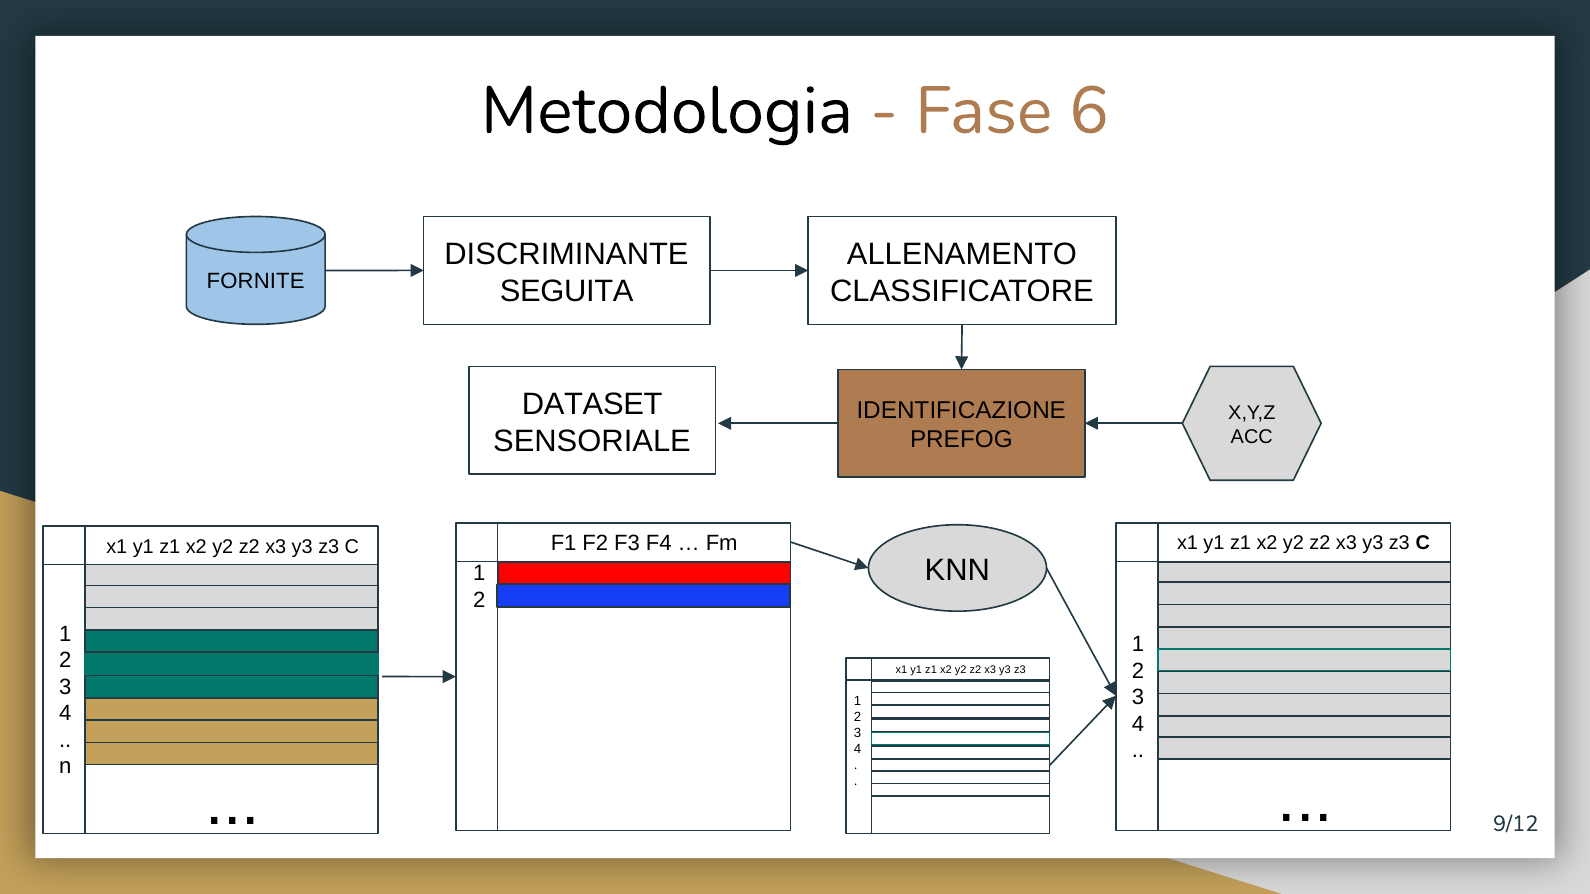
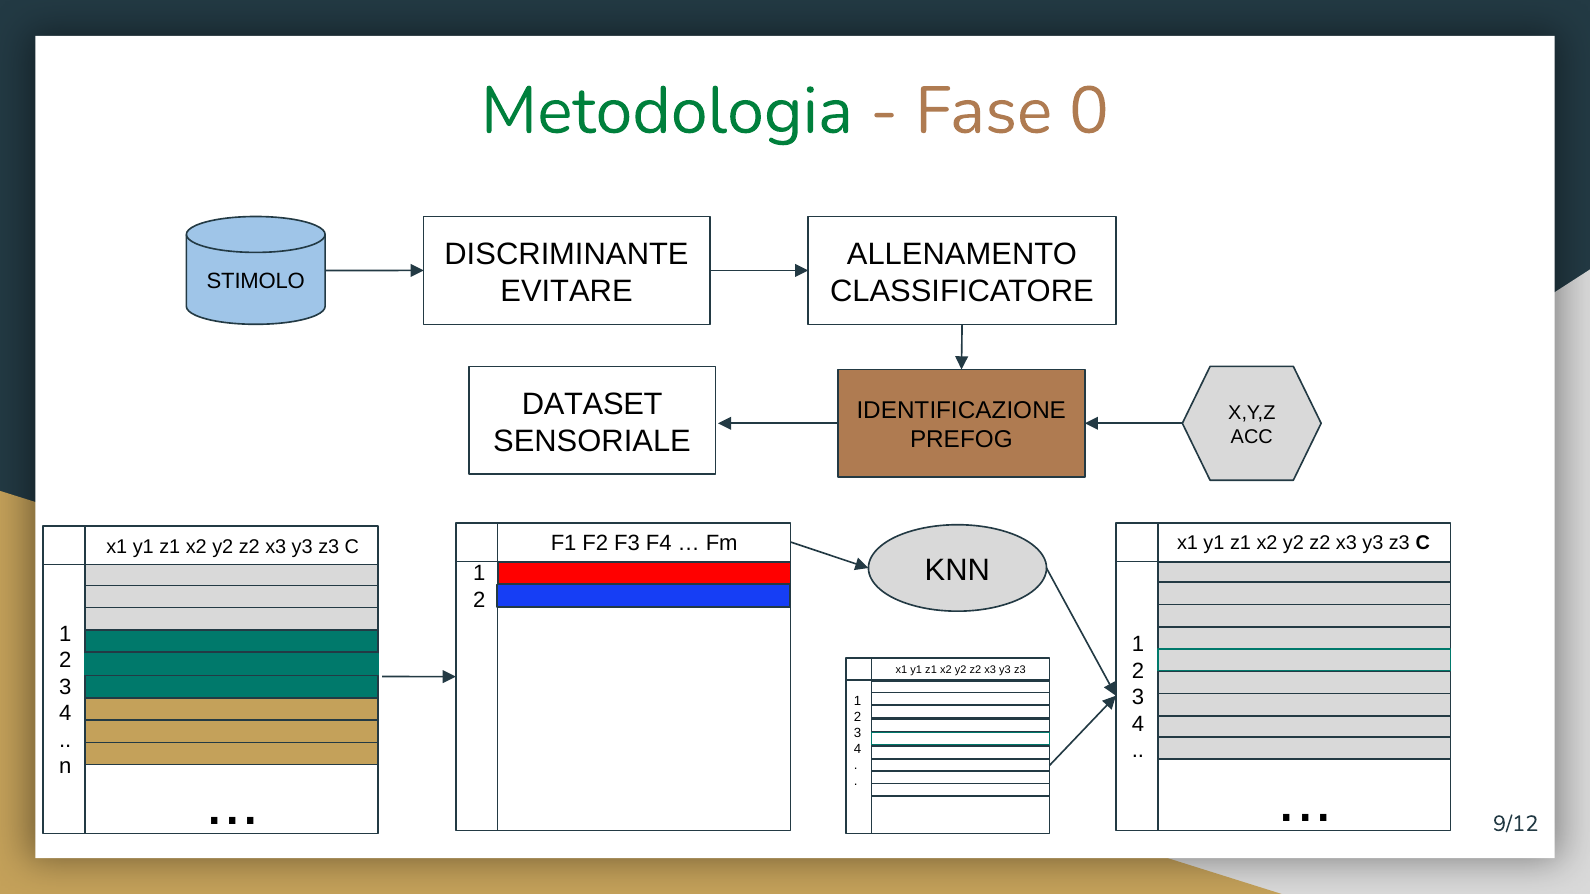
Metodologia colour: black -> green (667, 111)
6: 6 -> 0 (1089, 111)
FORNITE: FORNITE -> STIMOLO (256, 281)
SEGUITA: SEGUITA -> EVITARE (567, 291)
